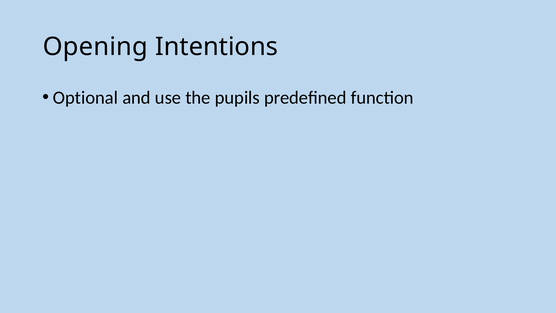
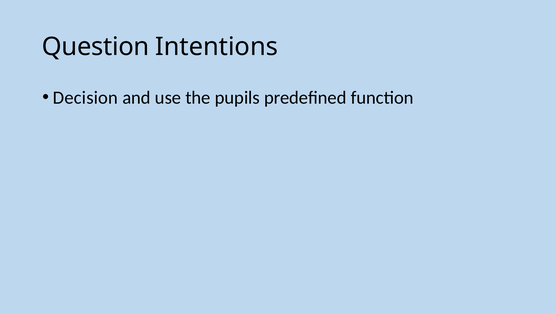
Opening: Opening -> Question (96, 47)
Optional: Optional -> Decision (85, 98)
